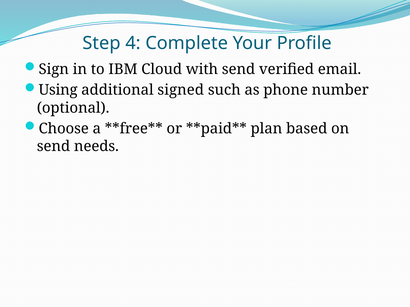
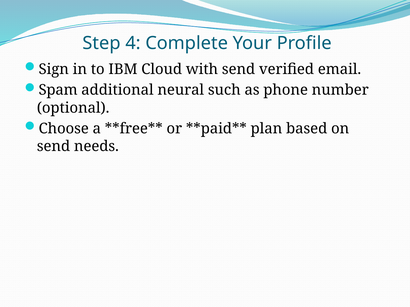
Using: Using -> Spam (58, 90)
signed: signed -> neural (181, 90)
